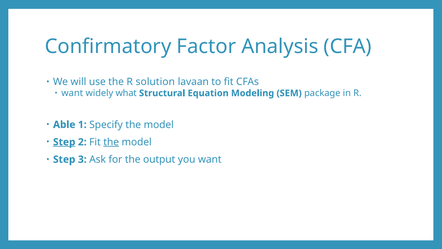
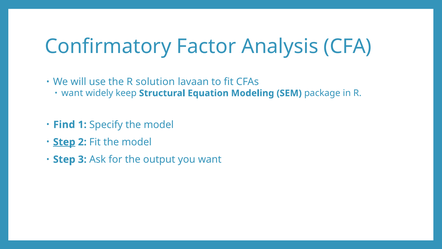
what: what -> keep (126, 93)
Able: Able -> Find (64, 124)
the underline: present -> none (111, 142)
